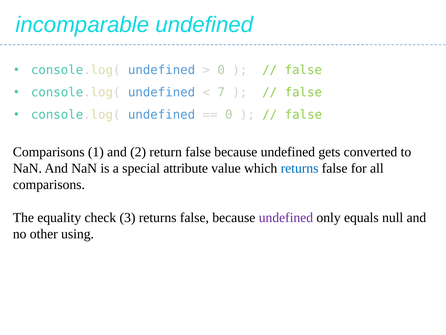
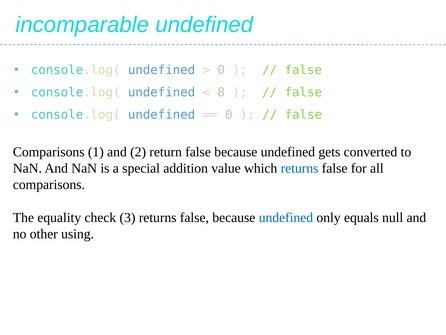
7: 7 -> 8 (221, 92)
attribute: attribute -> addition (186, 168)
undefined colour: purple -> blue (286, 217)
